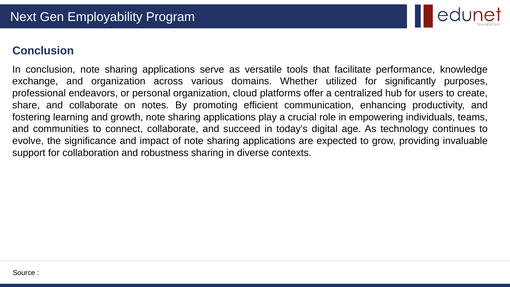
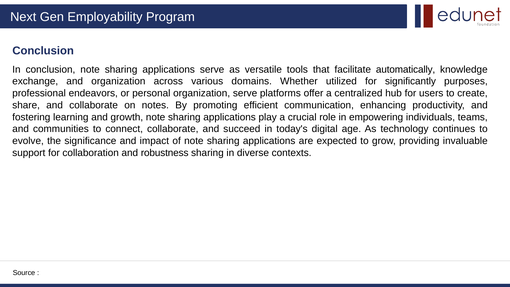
performance: performance -> automatically (406, 69)
organization cloud: cloud -> serve (245, 93)
